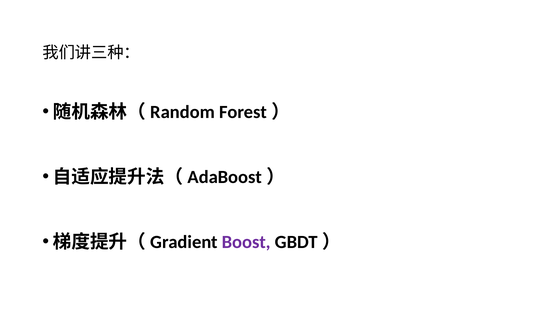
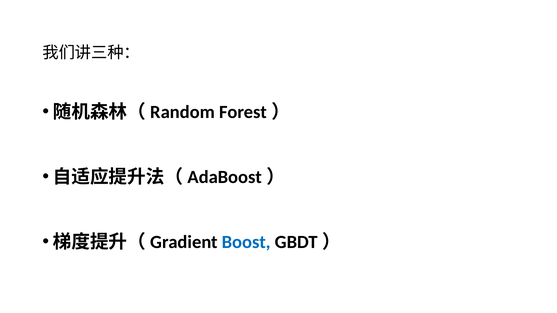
Boost colour: purple -> blue (246, 242)
